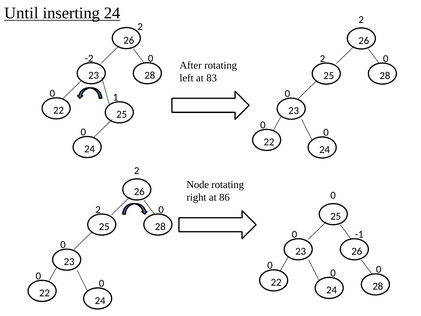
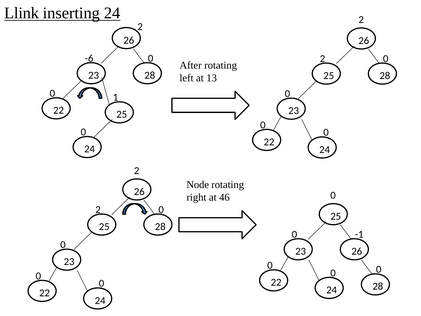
Until: Until -> Llink (22, 13)
-2: -2 -> -6 (89, 58)
83: 83 -> 13 (212, 78)
86: 86 -> 46 (224, 197)
